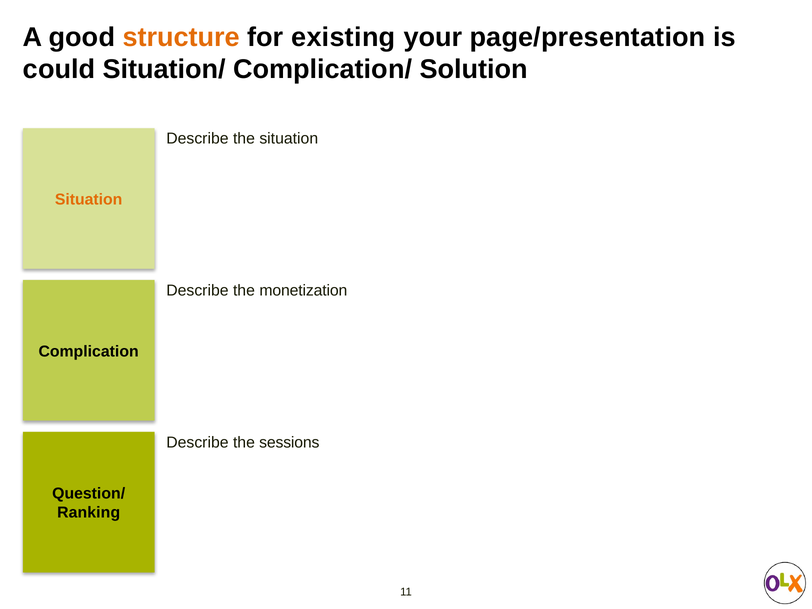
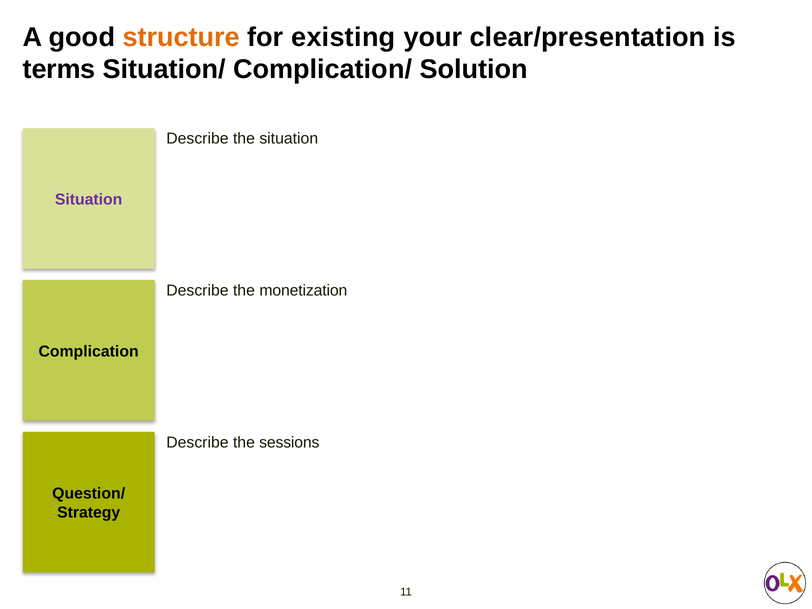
page/presentation: page/presentation -> clear/presentation (588, 37)
could: could -> terms (59, 70)
Situation colour: orange -> purple (89, 200)
Ranking: Ranking -> Strategy (89, 513)
